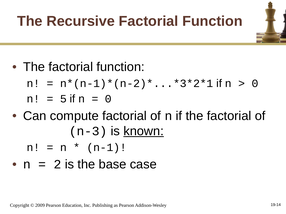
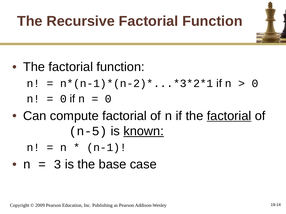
5: 5 -> 0 (63, 99)
factorial underline: none -> present (229, 116)
n-3: n-3 -> n-5 (88, 131)
2: 2 -> 3 (57, 165)
